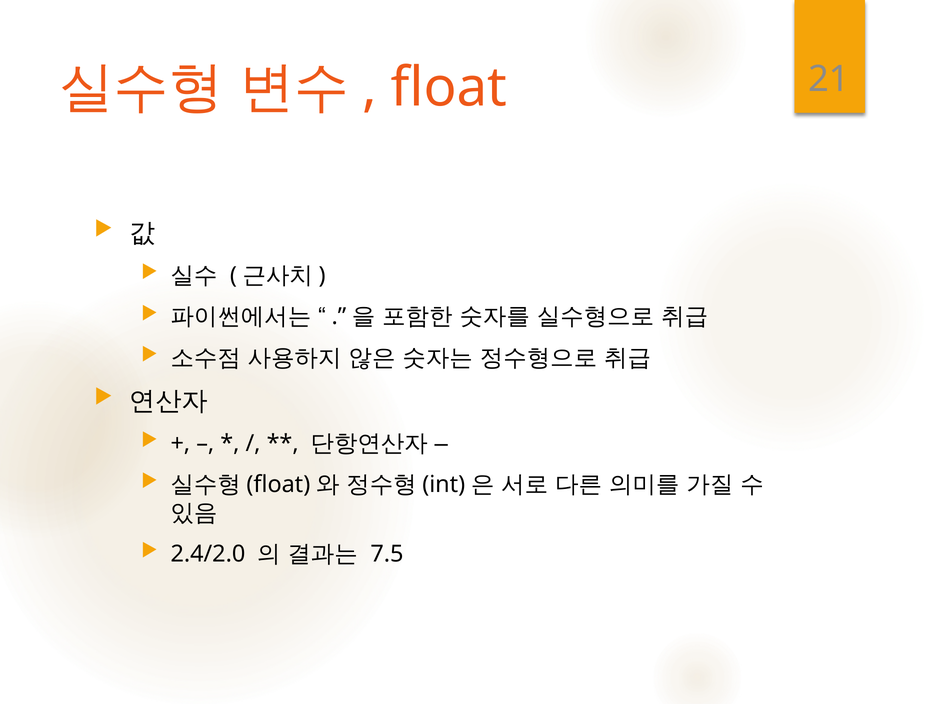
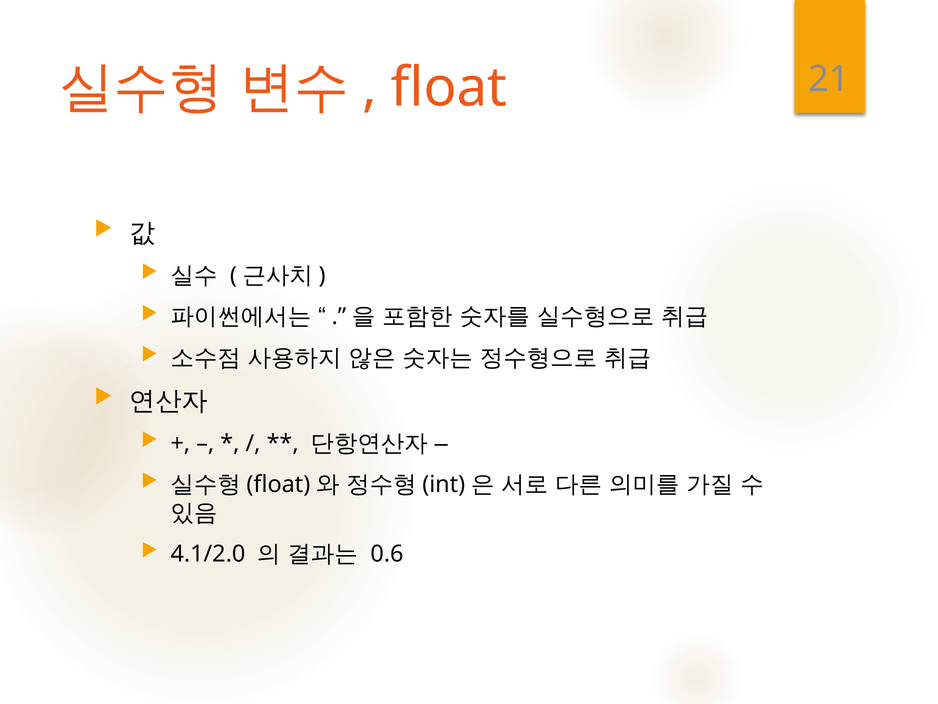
2.4/2.0: 2.4/2.0 -> 4.1/2.0 (208, 554)
7.5: 7.5 -> 0.6 (387, 554)
